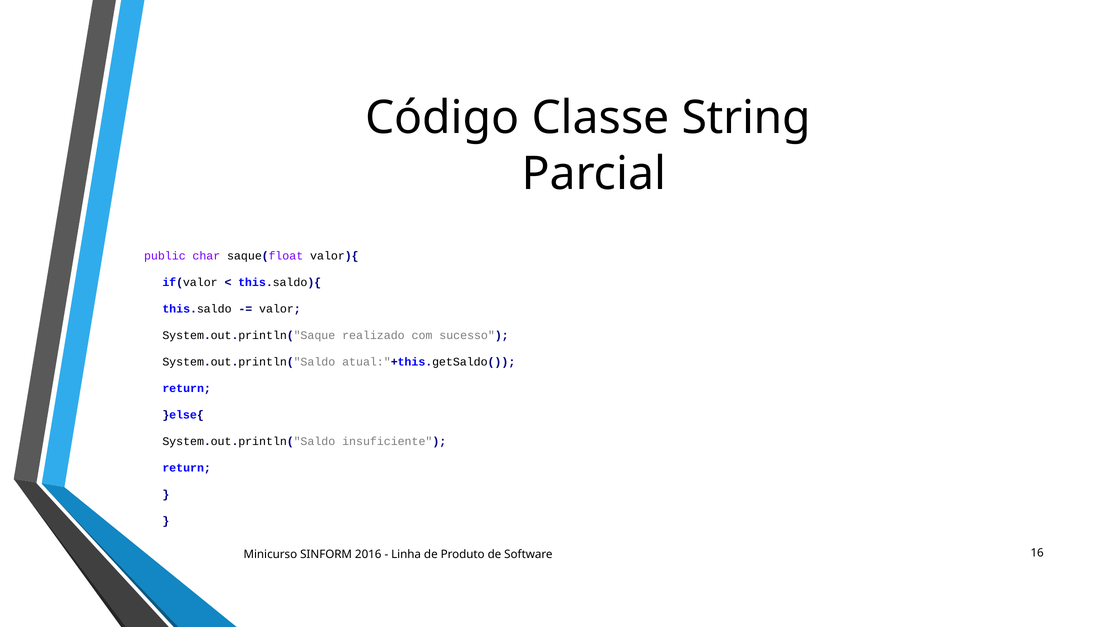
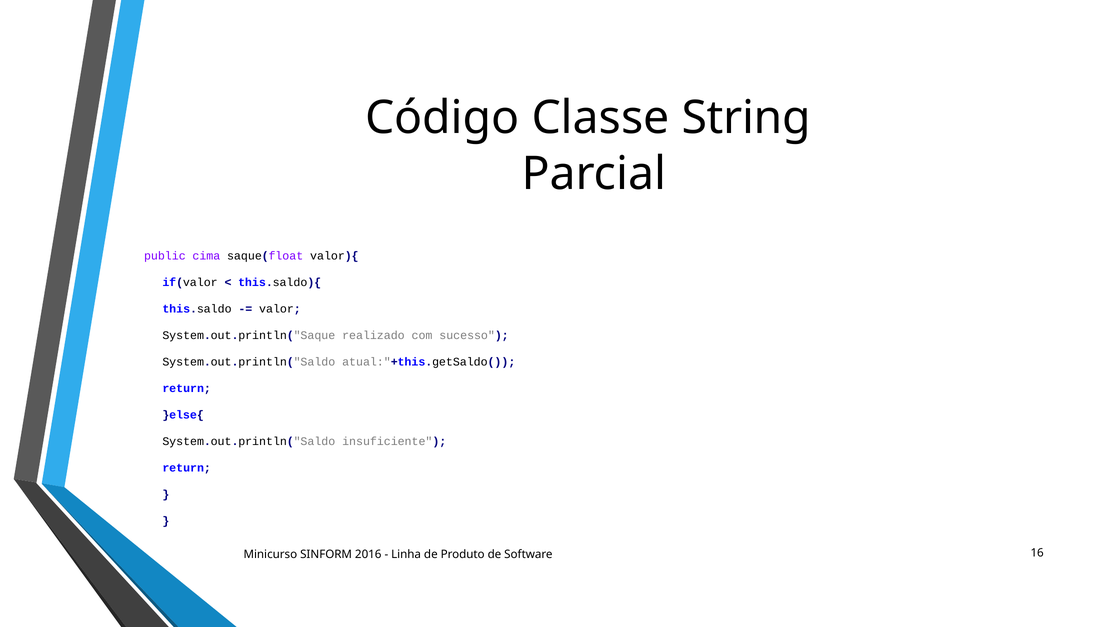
char: char -> cima (206, 256)
